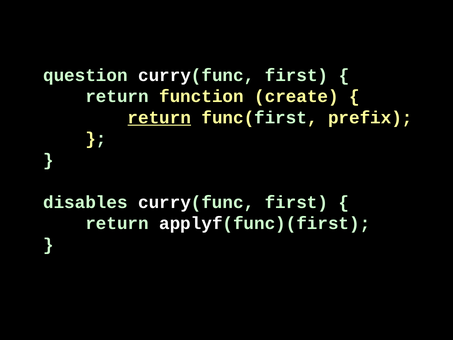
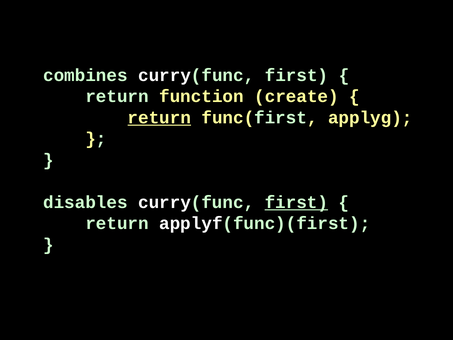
question: question -> combines (85, 75)
prefix: prefix -> applyg (370, 118)
first underline: none -> present (296, 202)
